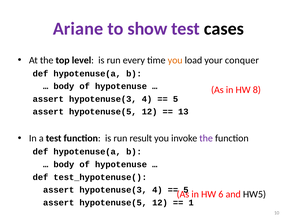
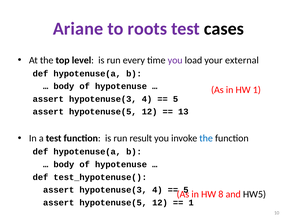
show: show -> roots (147, 29)
you colour: orange -> purple (175, 60)
conquer: conquer -> external (242, 60)
HW 8: 8 -> 1 (257, 90)
the colour: purple -> blue (206, 138)
6: 6 -> 8 (221, 194)
